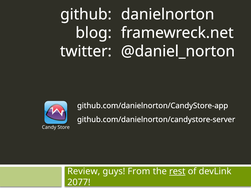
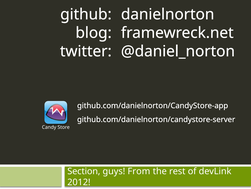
Review: Review -> Section (84, 171)
rest underline: present -> none (177, 171)
2077: 2077 -> 2012 (79, 182)
